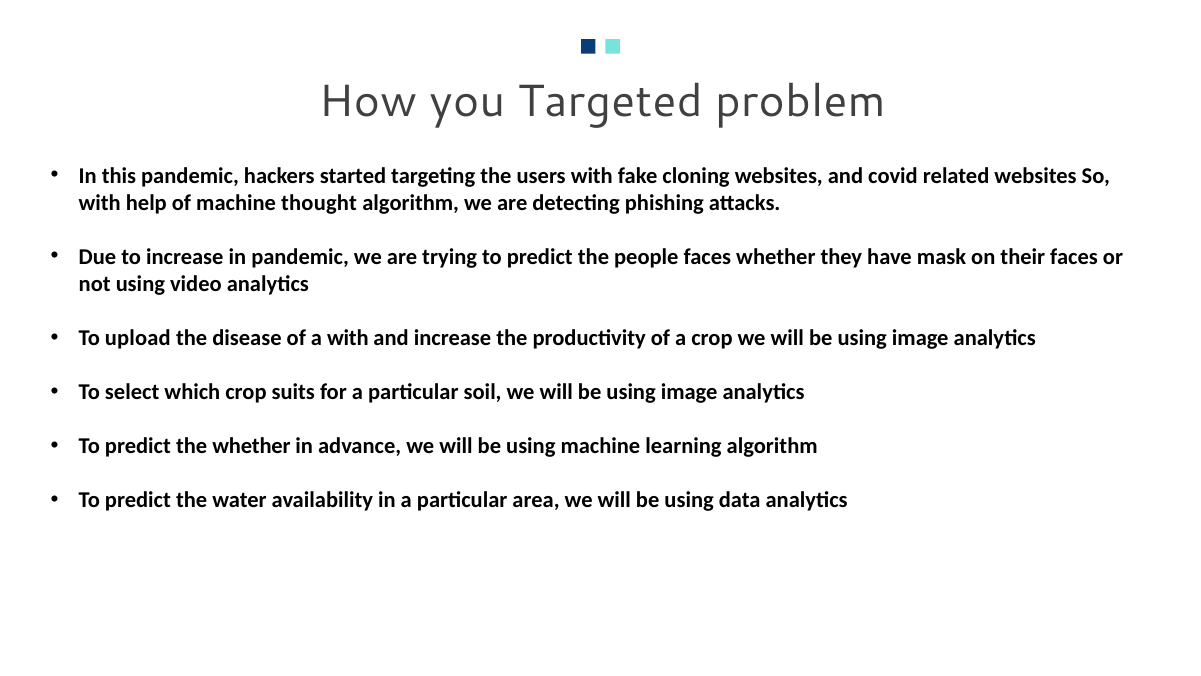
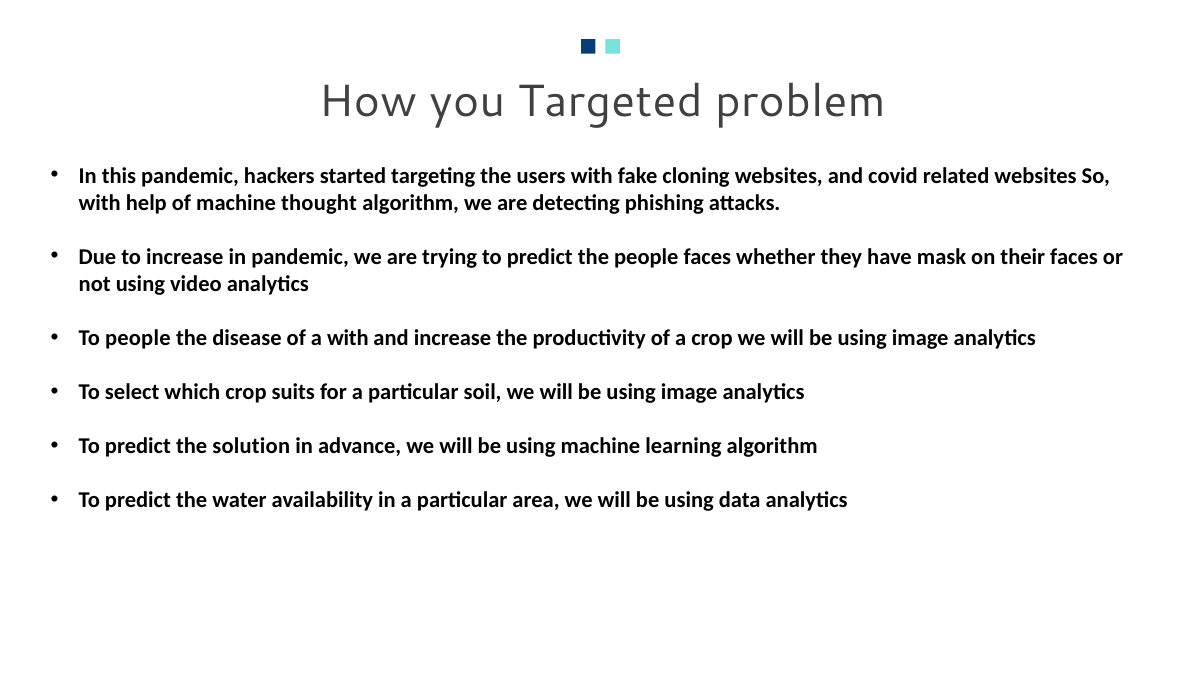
To upload: upload -> people (138, 338)
the whether: whether -> solution (251, 446)
